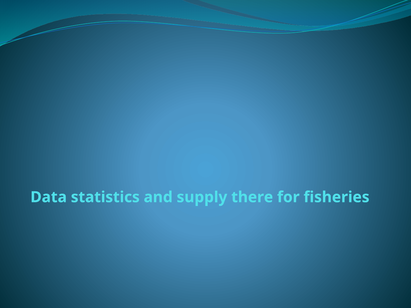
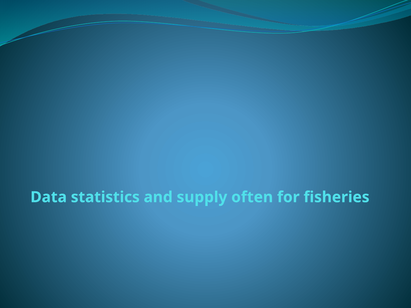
there: there -> often (252, 197)
